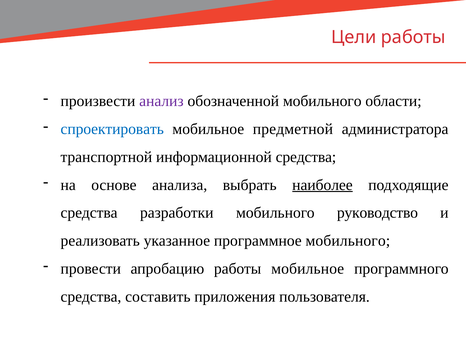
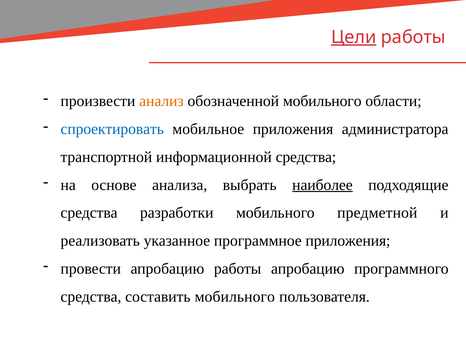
Цели underline: none -> present (354, 37)
анализ colour: purple -> orange (161, 101)
мобильное предметной: предметной -> приложения (293, 129)
руководство: руководство -> предметной (377, 213)
программное мобильного: мобильного -> приложения (348, 241)
работы мобильное: мобильное -> апробацию (308, 269)
составить приложения: приложения -> мобильного (235, 297)
